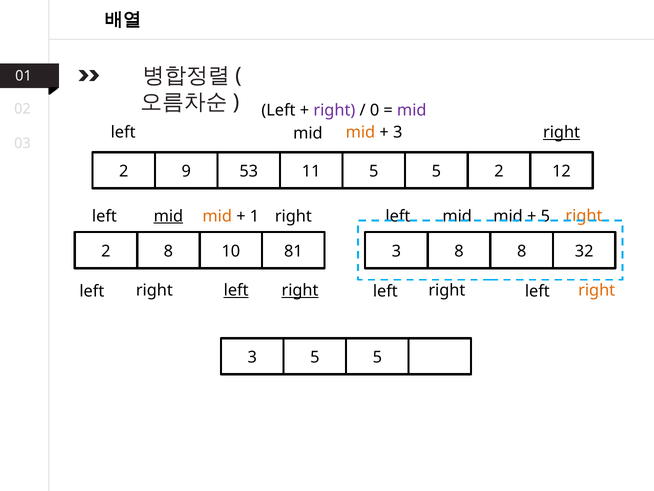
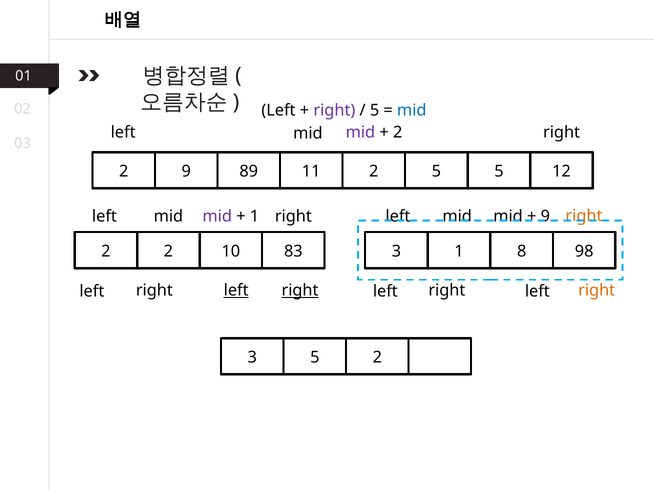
0: 0 -> 5 (375, 110)
mid colour: purple -> blue (412, 110)
right underline: present -> none (562, 132)
mid colour: orange -> purple (360, 132)
3: 3 -> 2 (398, 132)
53: 53 -> 89 (249, 171)
11 5: 5 -> 2 (374, 171)
5 2: 2 -> 5 (499, 171)
mid underline: present -> none (168, 216)
mid colour: orange -> purple (217, 216)
5: 5 -> 9 (545, 216)
2 8: 8 -> 2 (168, 251)
81: 81 -> 83 (293, 251)
3 8: 8 -> 1 (459, 251)
32: 32 -> 98 (584, 251)
3 5 5: 5 -> 2 (377, 357)
